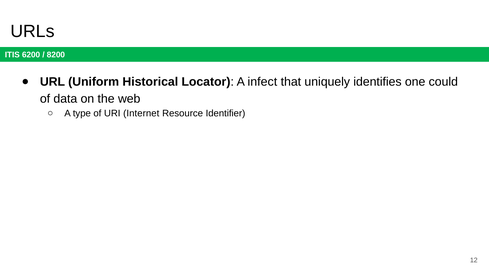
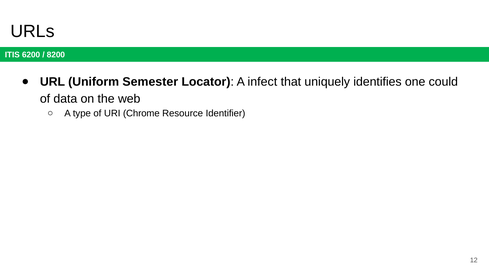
Historical: Historical -> Semester (150, 82)
Internet: Internet -> Chrome (141, 113)
